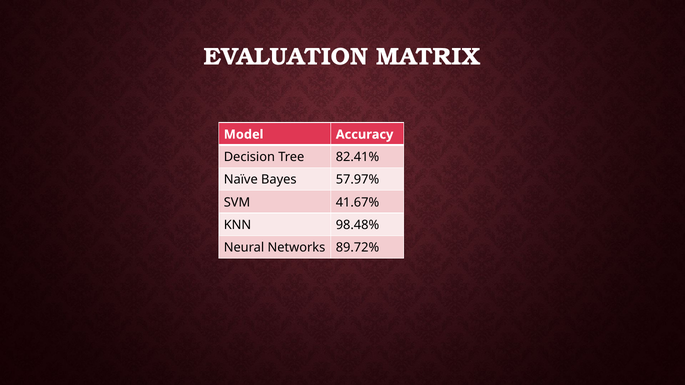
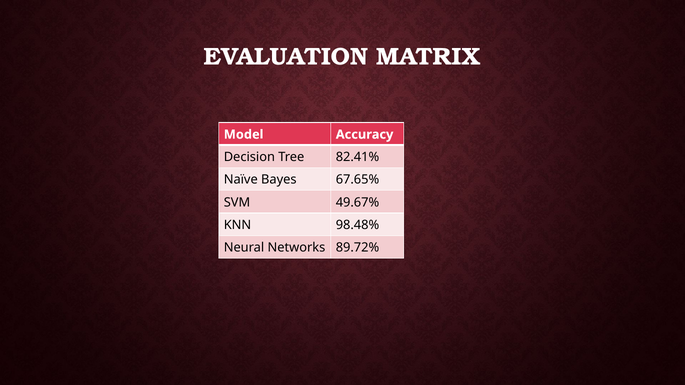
57.97%: 57.97% -> 67.65% (357, 180)
41.67%: 41.67% -> 49.67% (357, 203)
